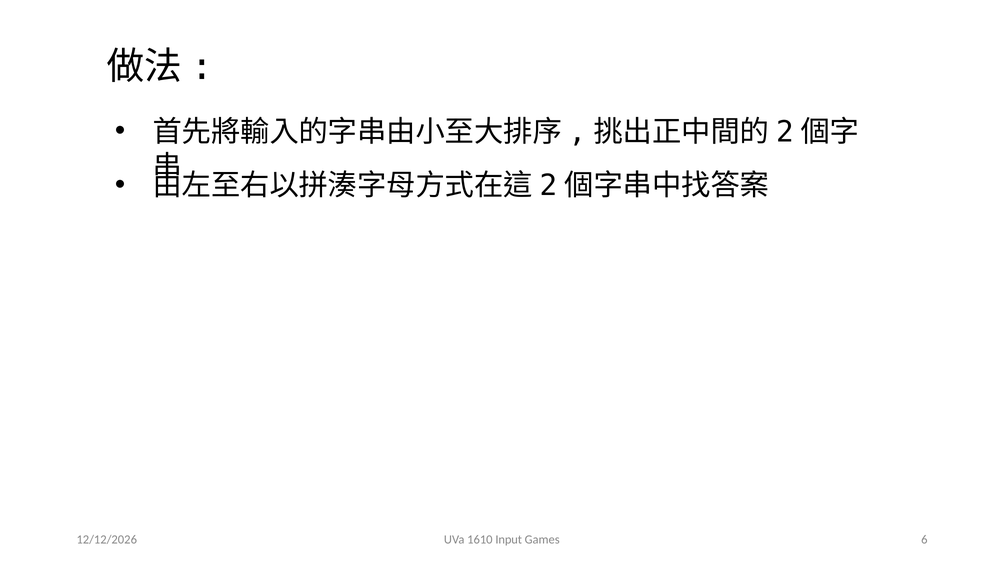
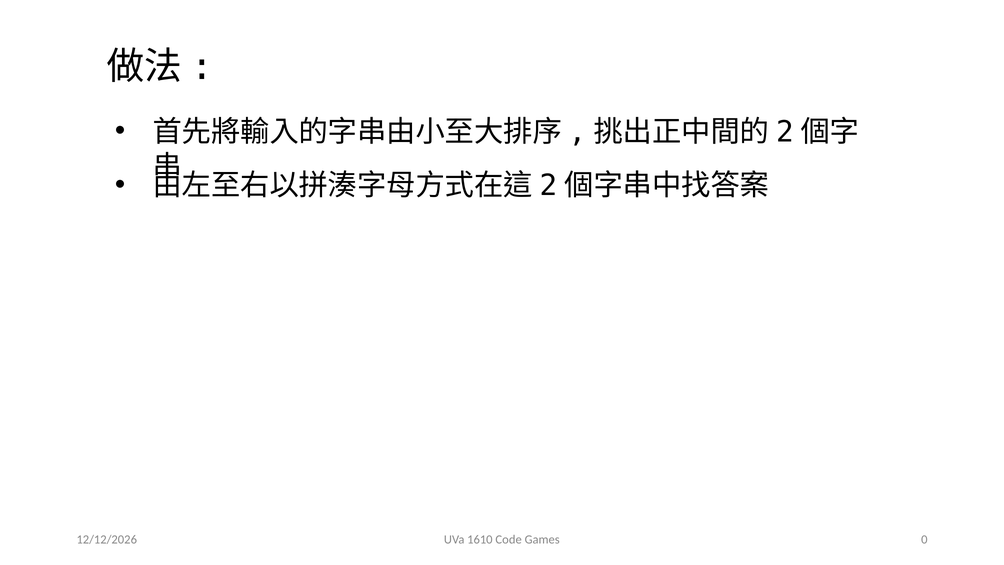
Input: Input -> Code (509, 539)
6: 6 -> 0 (924, 539)
